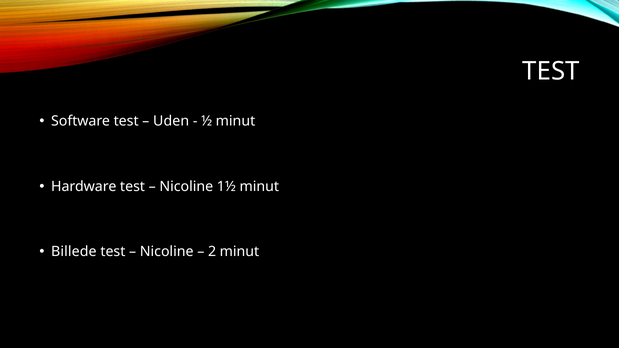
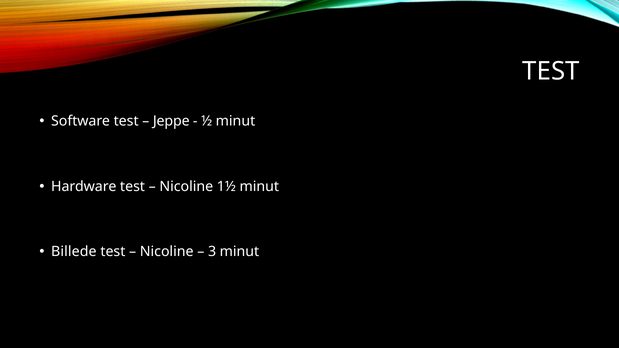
Uden: Uden -> Jeppe (171, 121)
2: 2 -> 3 (212, 252)
